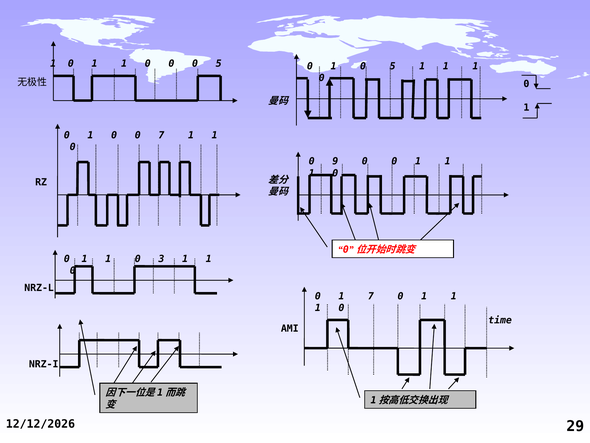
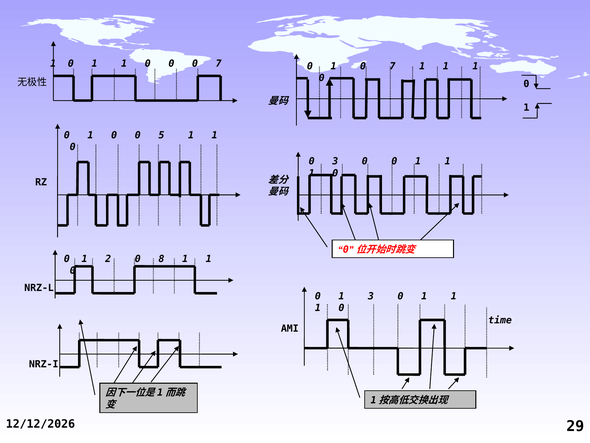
0 0 5: 5 -> 7 (219, 63)
1 0 5: 5 -> 7 (393, 66)
0 7: 7 -> 5 (161, 135)
0 9: 9 -> 3 (335, 161)
1: 1 -> 2 (108, 259)
3: 3 -> 8 (161, 259)
1 7: 7 -> 3 (371, 296)
